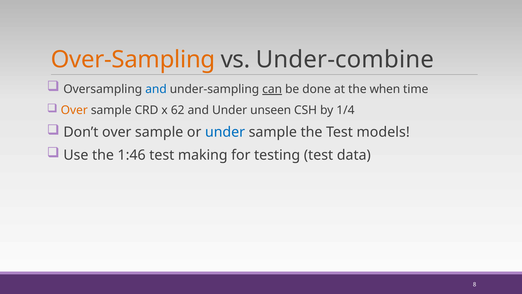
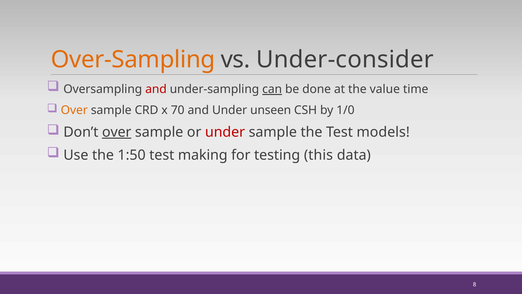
Under-combine: Under-combine -> Under-consider (345, 60)
and colour: blue -> red (156, 89)
when: when -> value (385, 89)
62: 62 -> 70 (178, 110)
1/4: 1/4 -> 1/0 (345, 110)
over underline: none -> present (117, 132)
under colour: blue -> red (225, 132)
1:46: 1:46 -> 1:50 (132, 155)
testing test: test -> this (318, 155)
